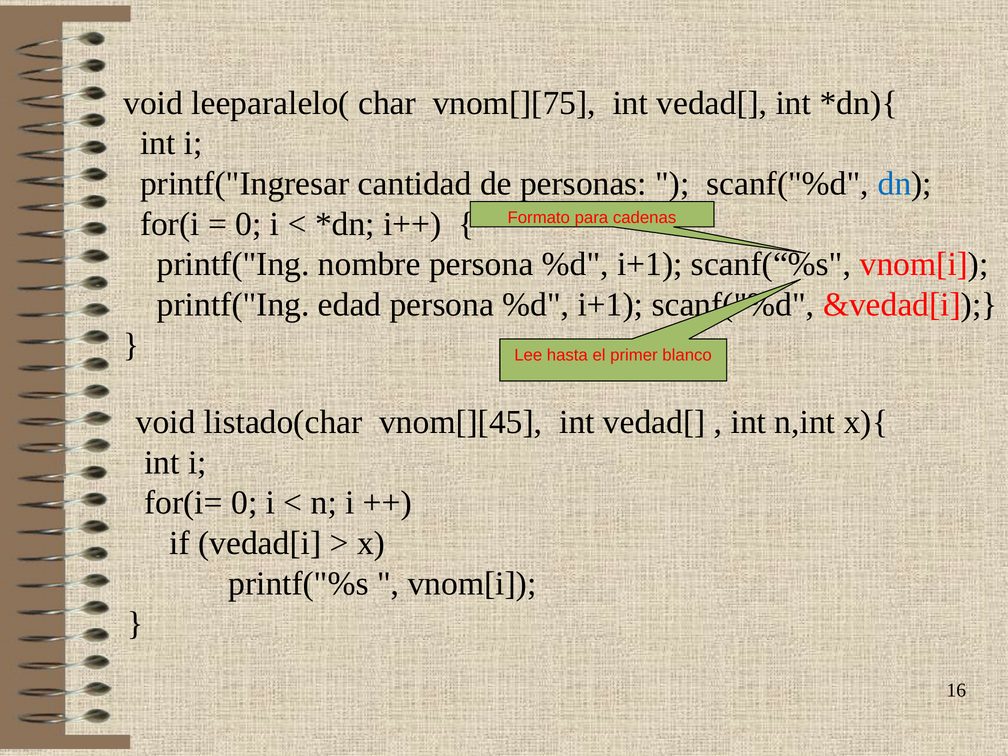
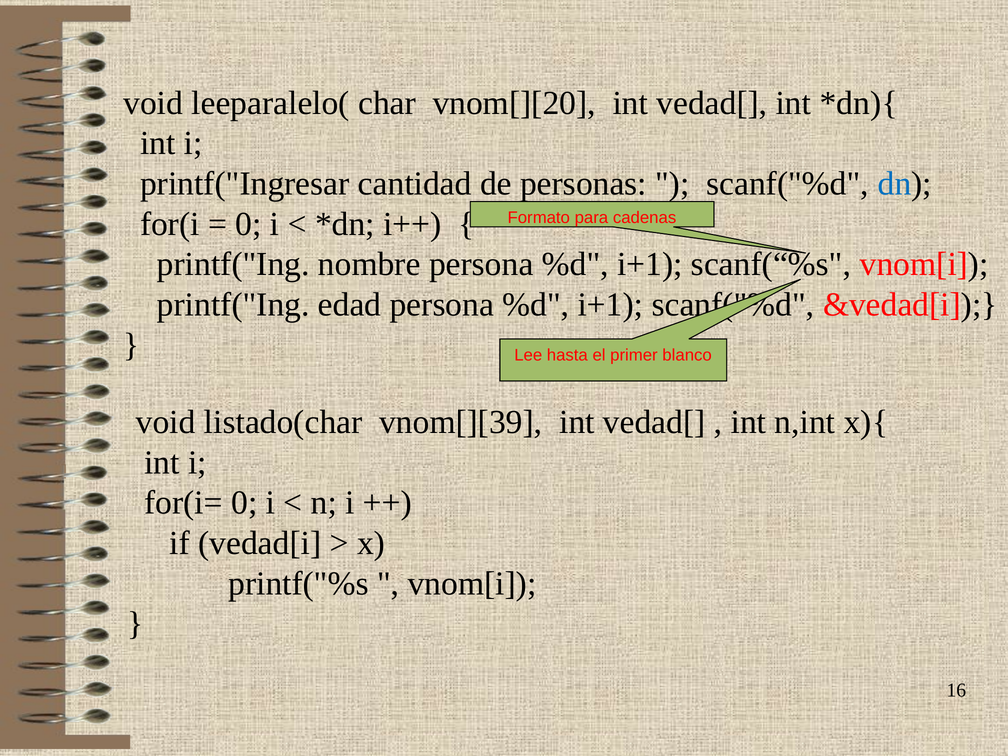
vnom[][75: vnom[][75 -> vnom[][20 (514, 103)
vnom[][45: vnom[][45 -> vnom[][39 (461, 422)
